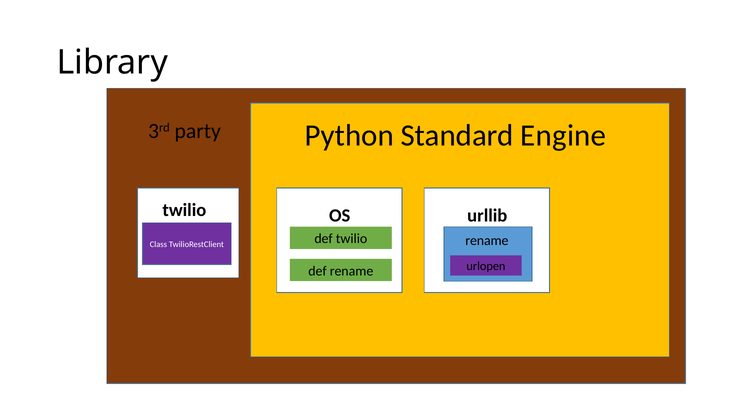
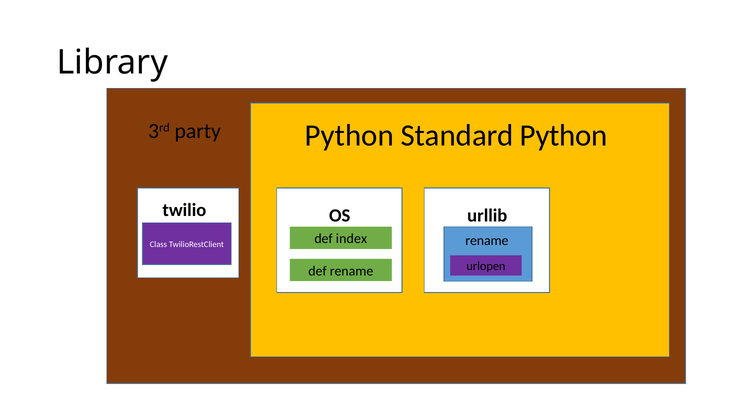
Standard Engine: Engine -> Python (564, 135)
def twilio: twilio -> index (352, 238)
